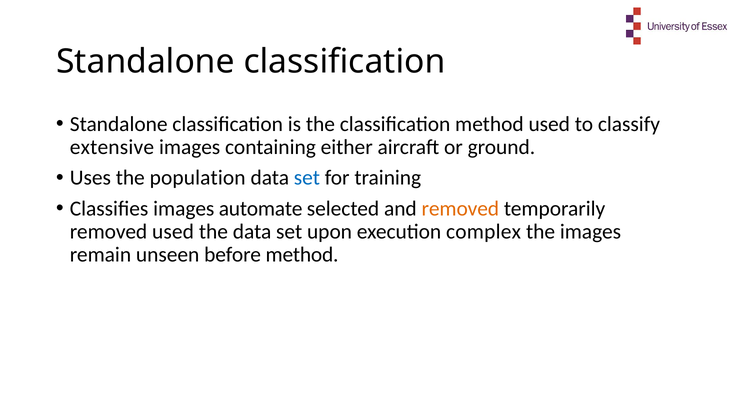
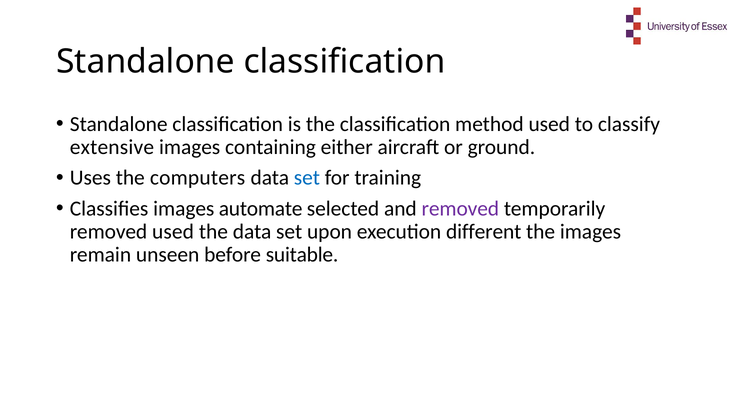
population: population -> computers (198, 178)
removed colour: orange -> purple (460, 209)
complex: complex -> different (484, 232)
before method: method -> suitable (302, 255)
